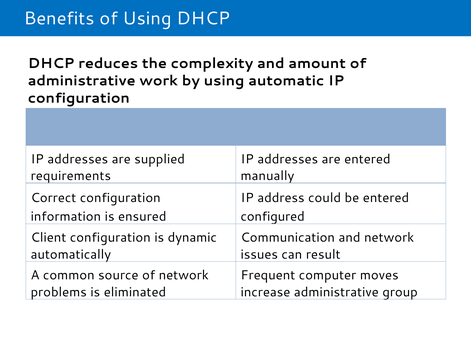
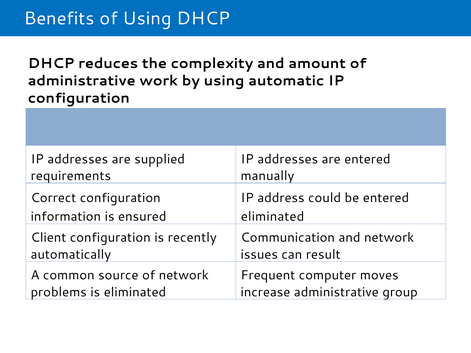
configured: configured -> eliminated (273, 217)
dynamic: dynamic -> recently (192, 238)
